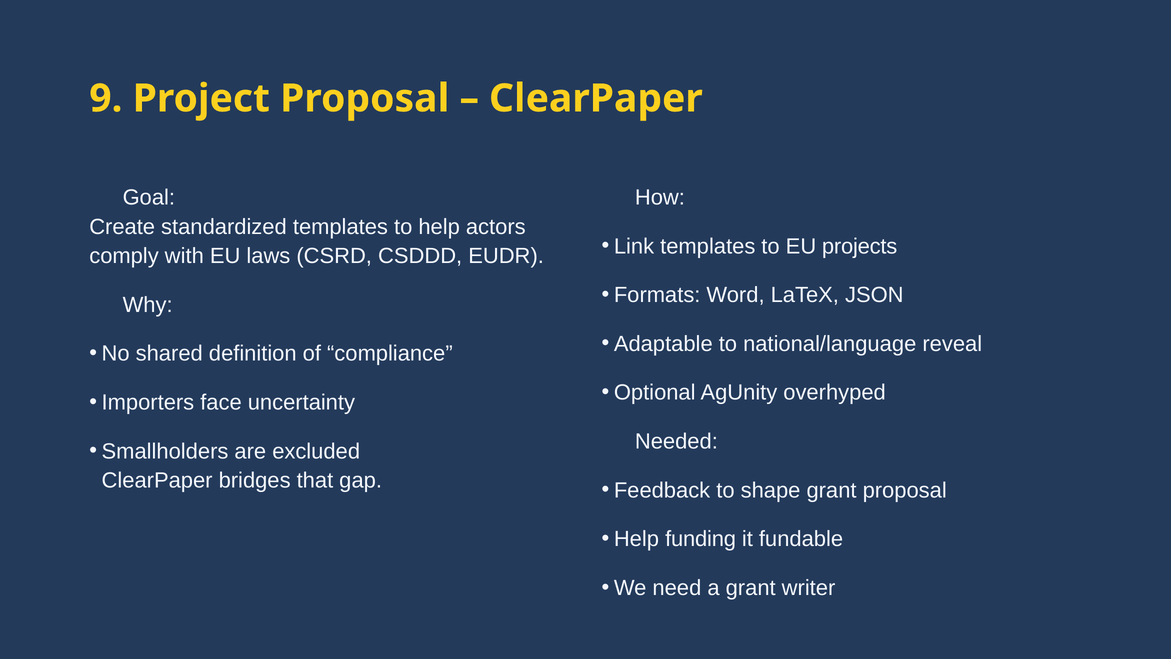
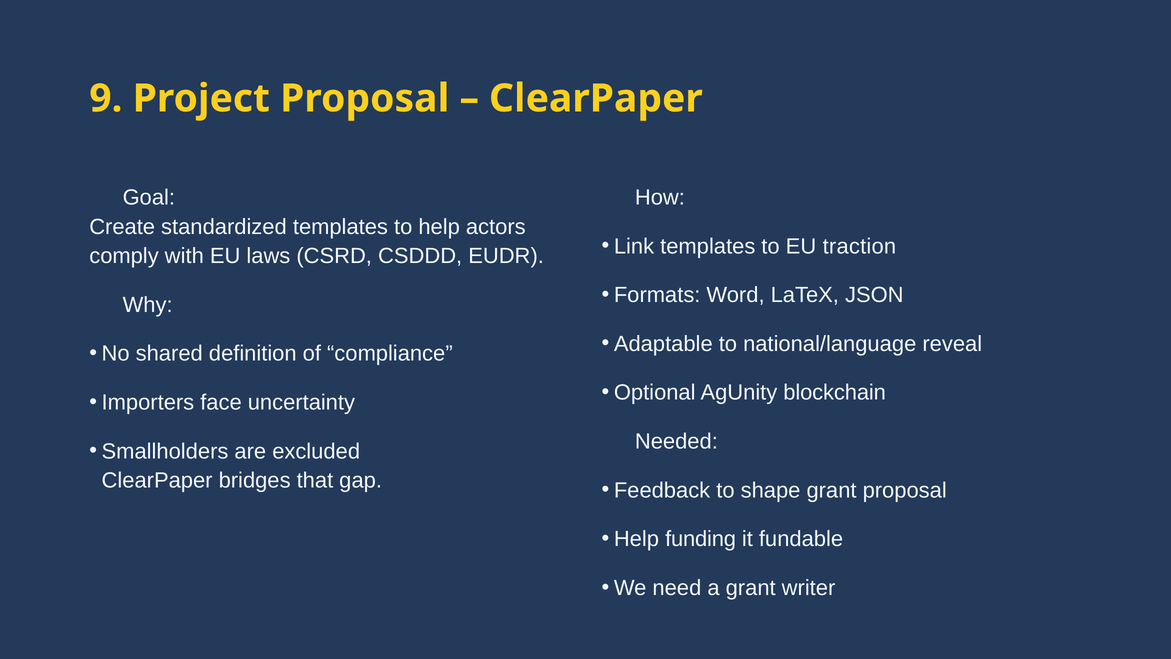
projects: projects -> traction (859, 246)
overhyped: overhyped -> blockchain (835, 393)
